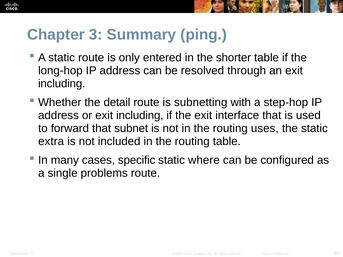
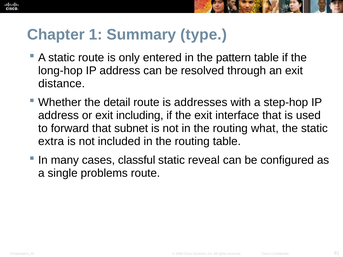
3: 3 -> 1 (96, 35)
ping: ping -> type (204, 35)
shorter: shorter -> pattern (233, 58)
including: including -> distance (62, 84)
subnetting: subnetting -> addresses (201, 102)
uses: uses -> what (265, 128)
specific: specific -> classful (137, 160)
where: where -> reveal (204, 160)
